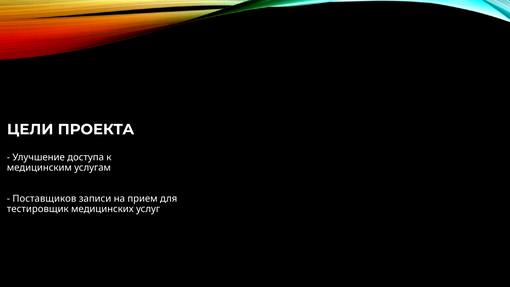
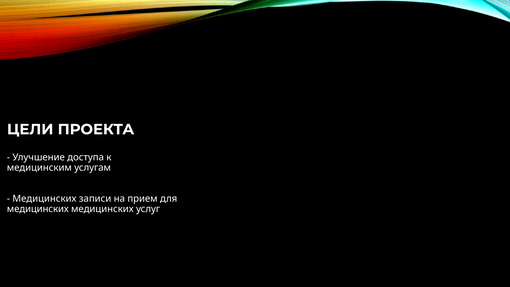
Поставщиков: Поставщиков -> Медицинских (44, 199)
тестировщик: тестировщик -> медицинских (38, 209)
